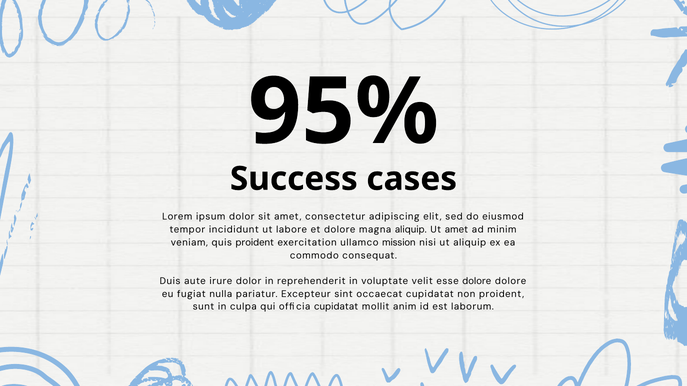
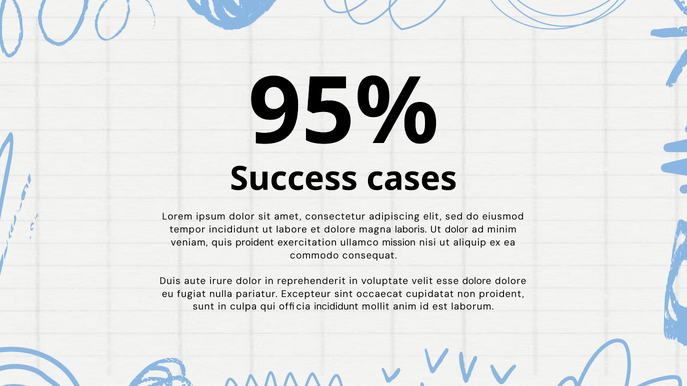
magna aliquip: aliquip -> laboris (411, 230)
Ut amet: amet -> dolor (456, 230)
officia cupidatat: cupidatat -> incididunt (336, 307)
